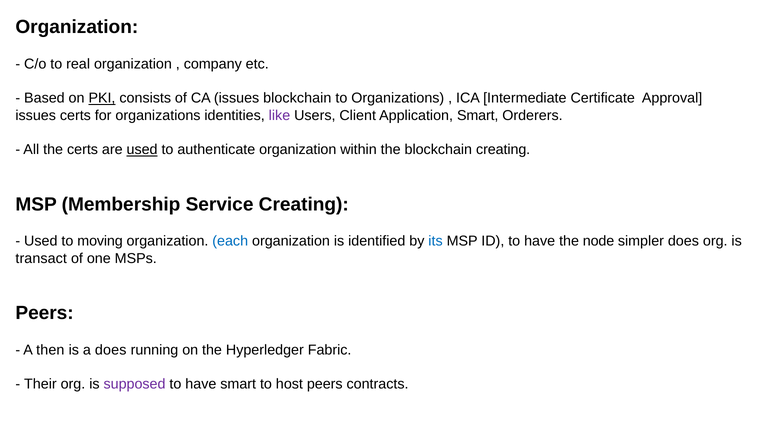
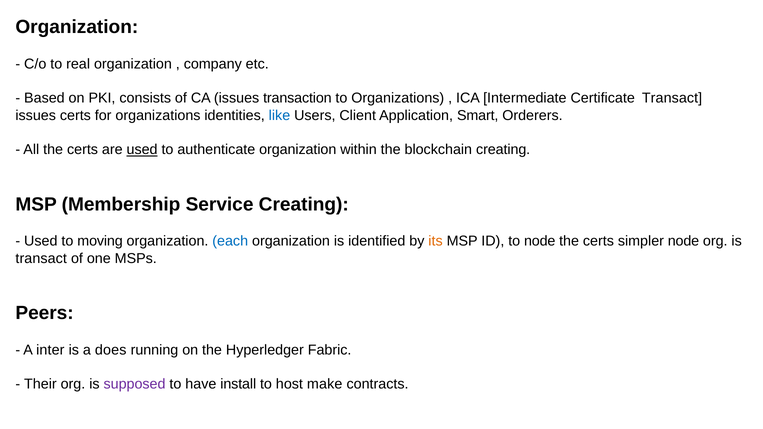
PKI underline: present -> none (102, 98)
issues blockchain: blockchain -> transaction (297, 98)
Certificate Approval: Approval -> Transact (672, 98)
like colour: purple -> blue (279, 115)
its colour: blue -> orange (436, 241)
ID to have: have -> node (540, 241)
node: node -> certs (598, 241)
simpler does: does -> node (683, 241)
then: then -> inter (50, 350)
have smart: smart -> install (238, 384)
host peers: peers -> make (325, 384)
